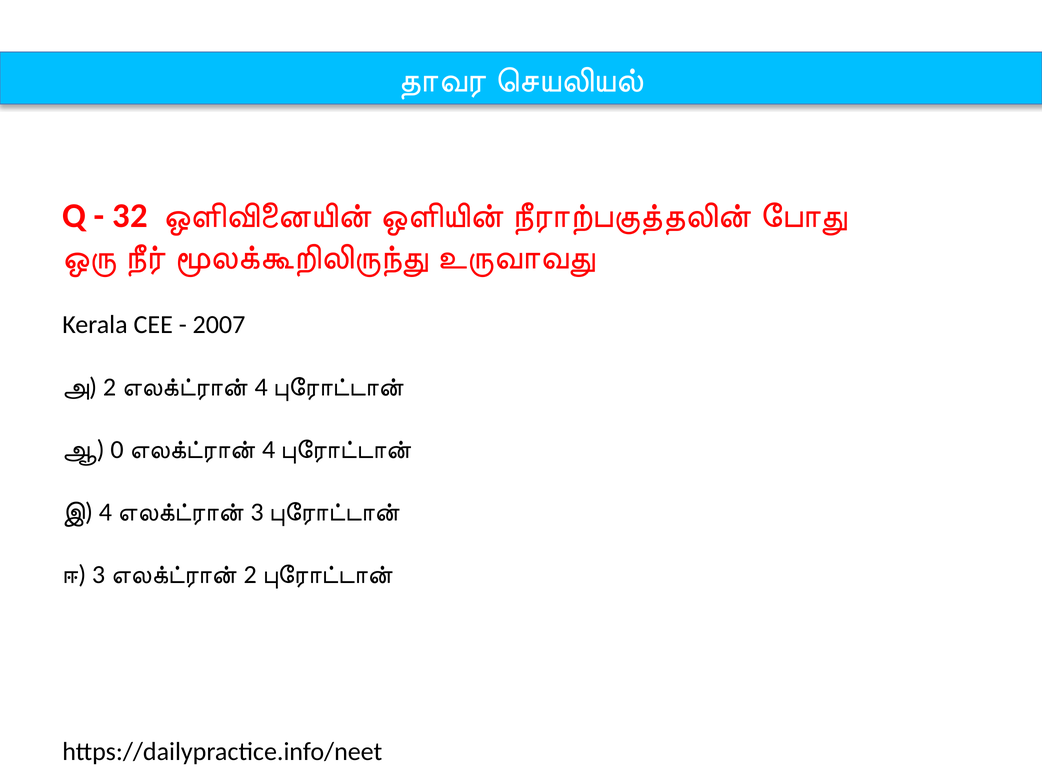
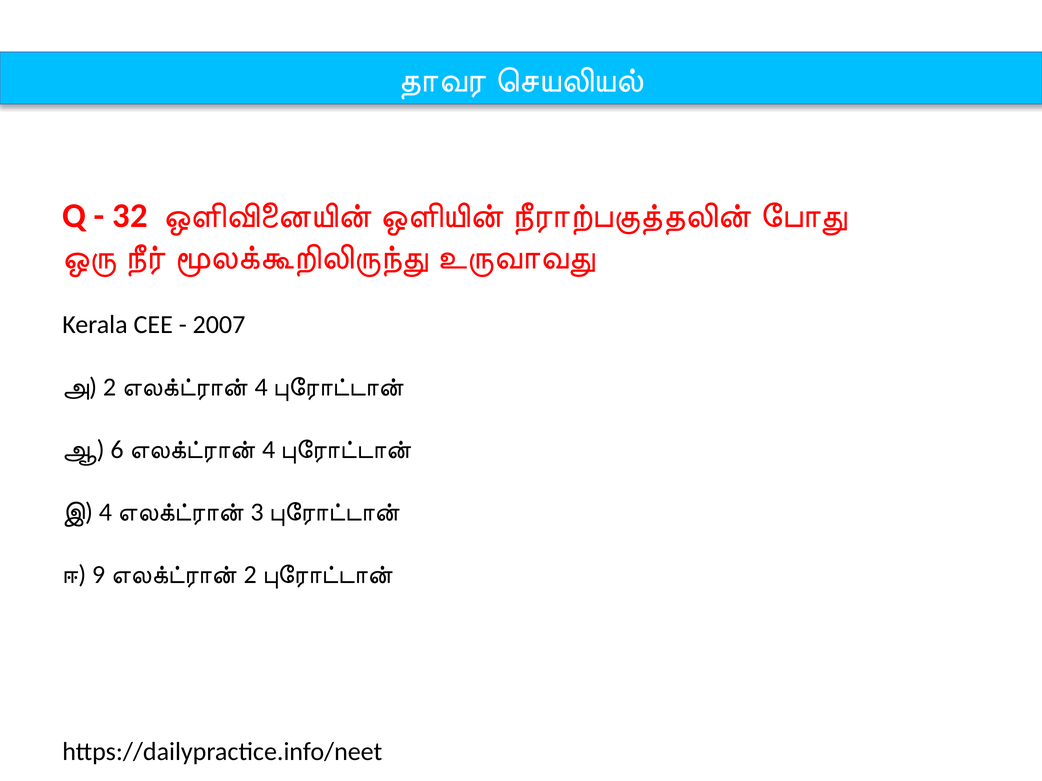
0: 0 -> 6 (117, 450)
3: 3 -> 9 (99, 575)
